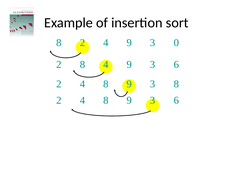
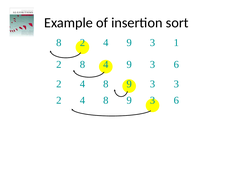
0: 0 -> 1 (176, 43)
3 8: 8 -> 3 (176, 84)
